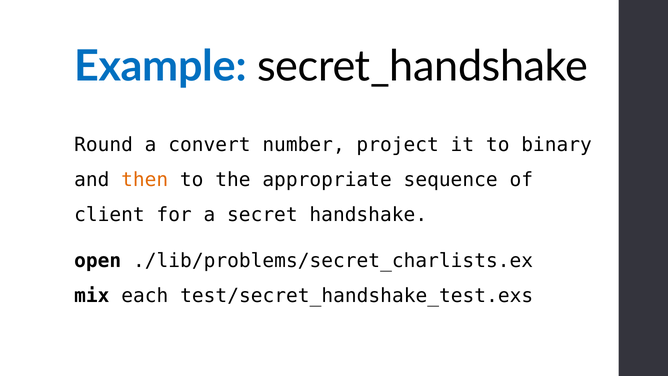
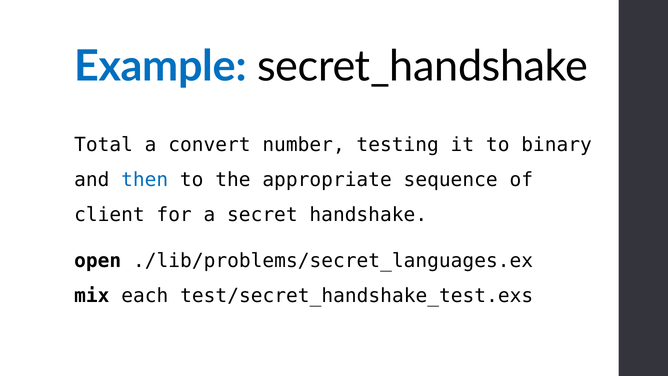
Round: Round -> Total (104, 144)
project: project -> testing (398, 144)
then colour: orange -> blue (145, 179)
./lib/problems/secret_charlists.ex: ./lib/problems/secret_charlists.ex -> ./lib/problems/secret_languages.ex (333, 261)
